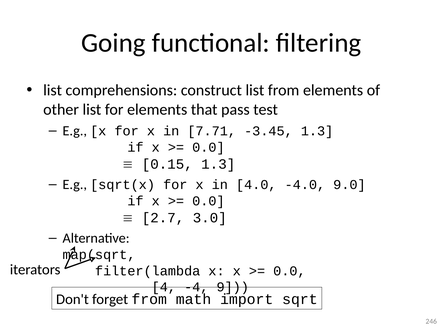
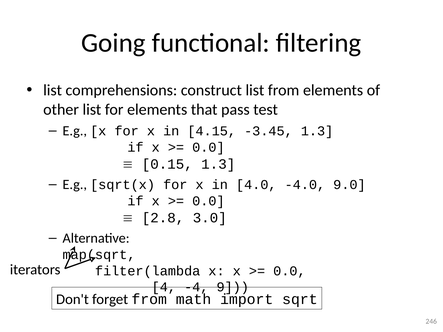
7.71: 7.71 -> 4.15 (212, 131)
2.7: 2.7 -> 2.8 (163, 218)
